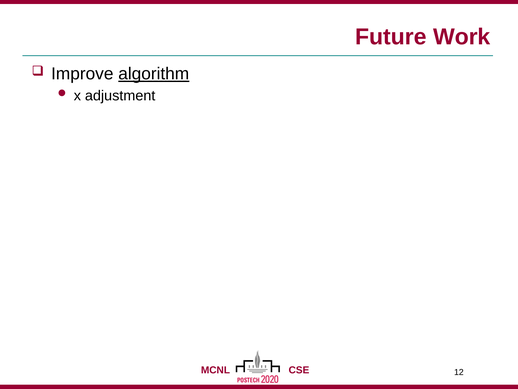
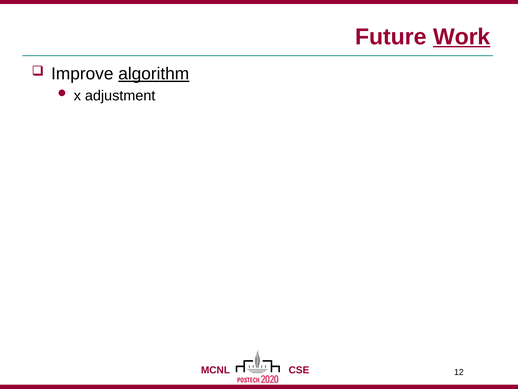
Work underline: none -> present (462, 37)
